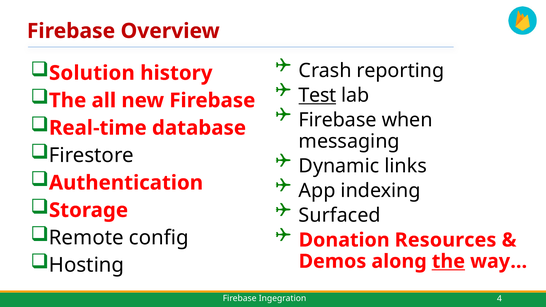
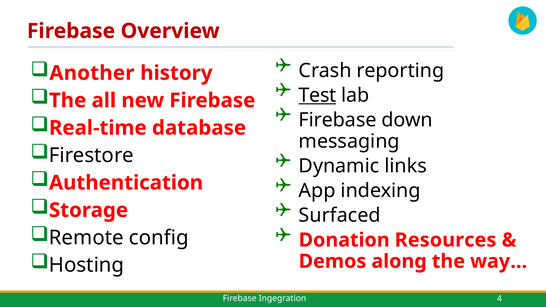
Solution: Solution -> Another (92, 73)
when: when -> down (407, 120)
the underline: present -> none (448, 261)
